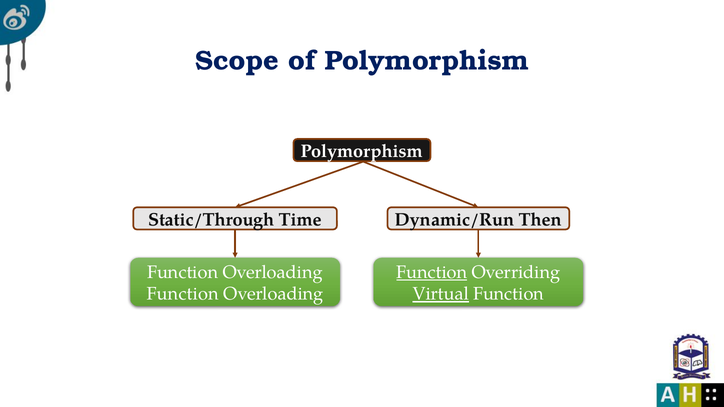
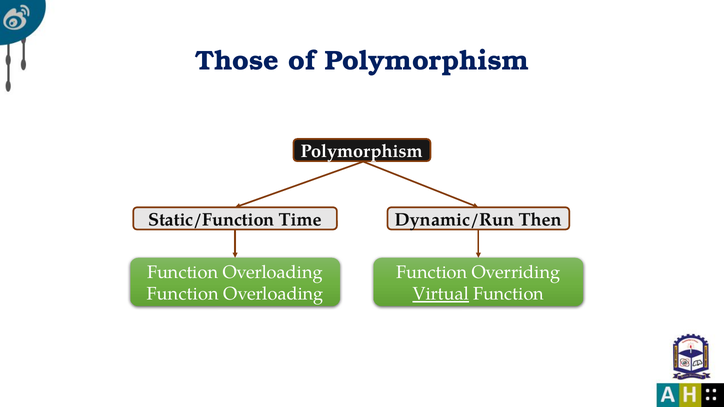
Scope: Scope -> Those (237, 61)
Static/Through: Static/Through -> Static/Function (211, 220)
Function underline: present -> none (432, 272)
